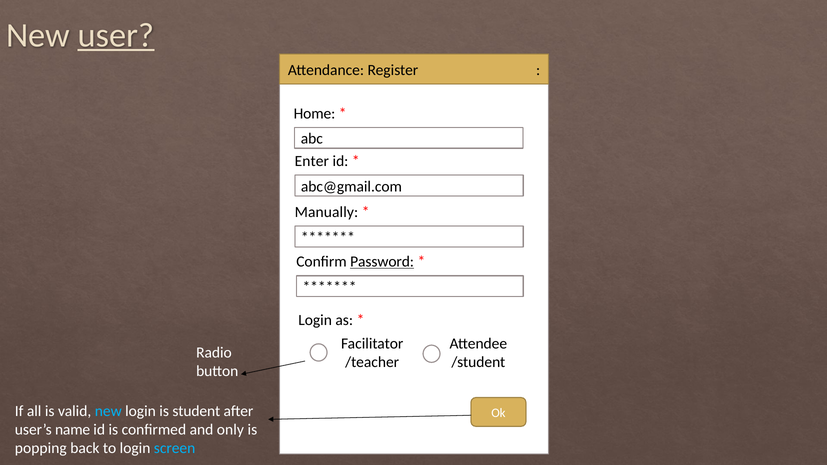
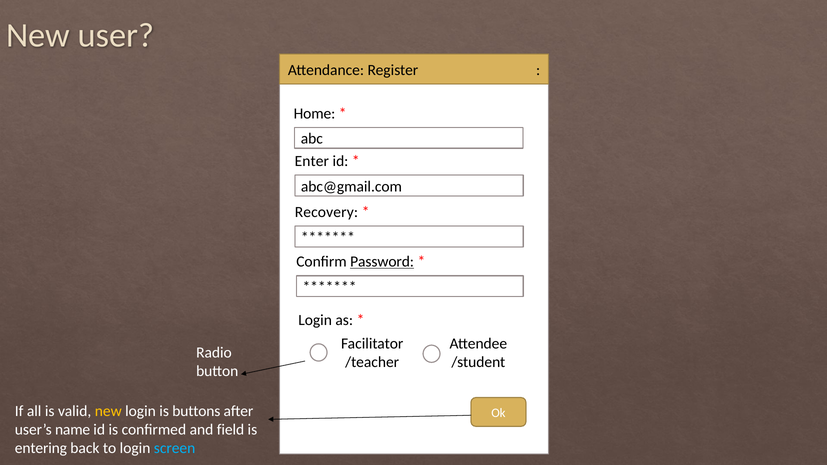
user underline: present -> none (116, 35)
Manually: Manually -> Recovery (326, 212)
new colour: light blue -> yellow (108, 411)
student: student -> buttons (196, 411)
only: only -> field (230, 430)
popping: popping -> entering (41, 448)
